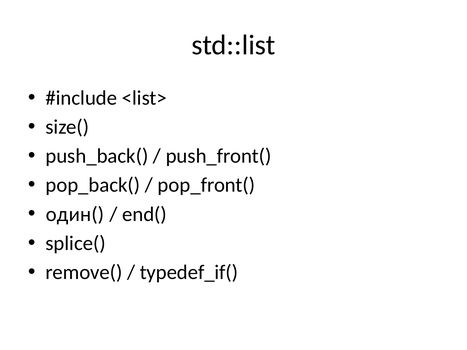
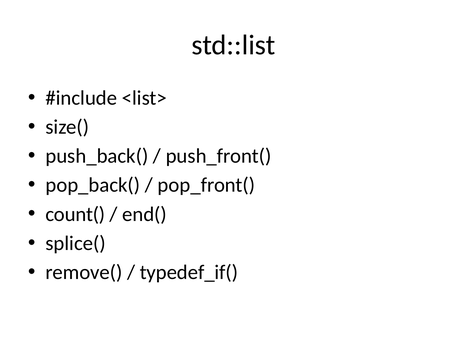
один(: один( -> count( (75, 214)
